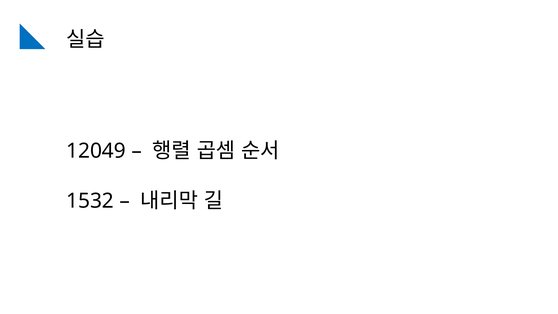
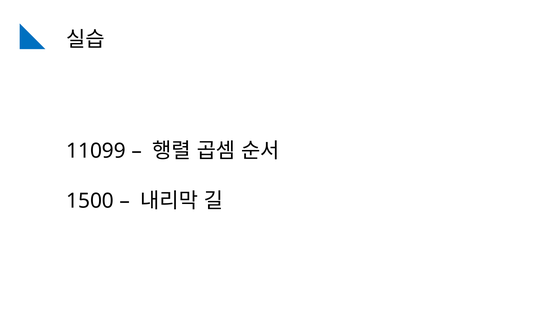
12049: 12049 -> 11099 (96, 151)
1532: 1532 -> 1500 (90, 201)
